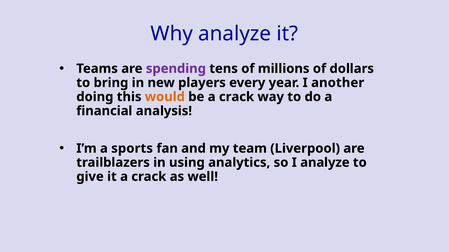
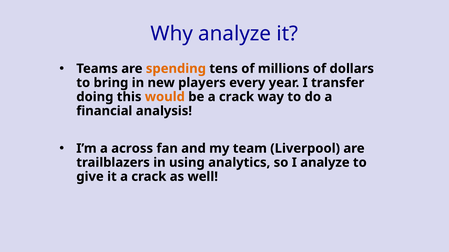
spending colour: purple -> orange (176, 69)
another: another -> transfer (338, 83)
sports: sports -> across (132, 149)
